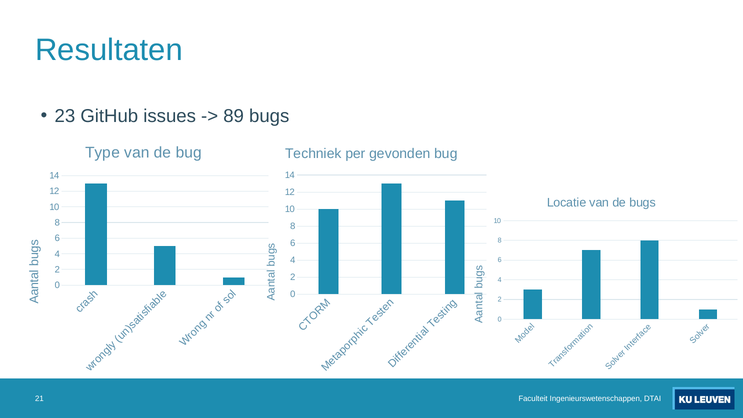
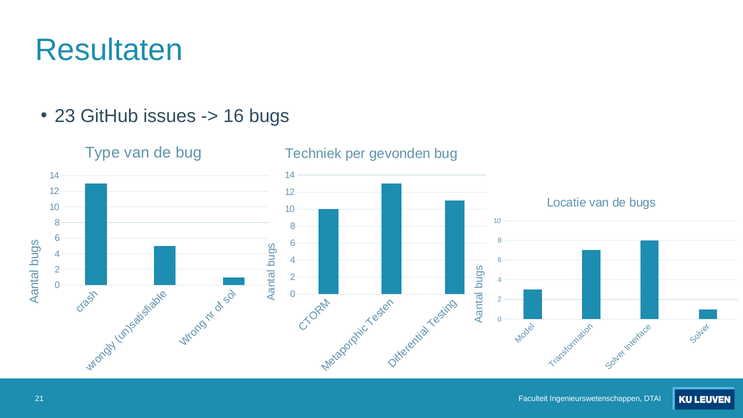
89: 89 -> 16 (234, 116)
